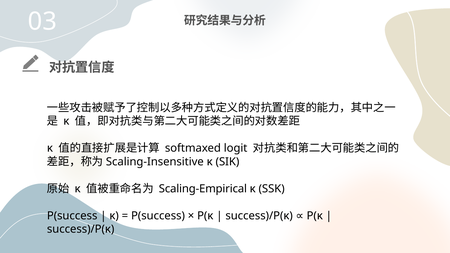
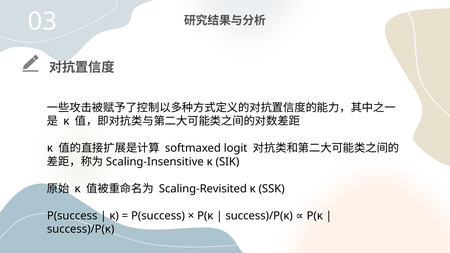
Scaling-Empirical: Scaling-Empirical -> Scaling-Revisited (203, 189)
